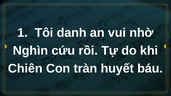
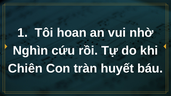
danh: danh -> hoan (72, 33)
